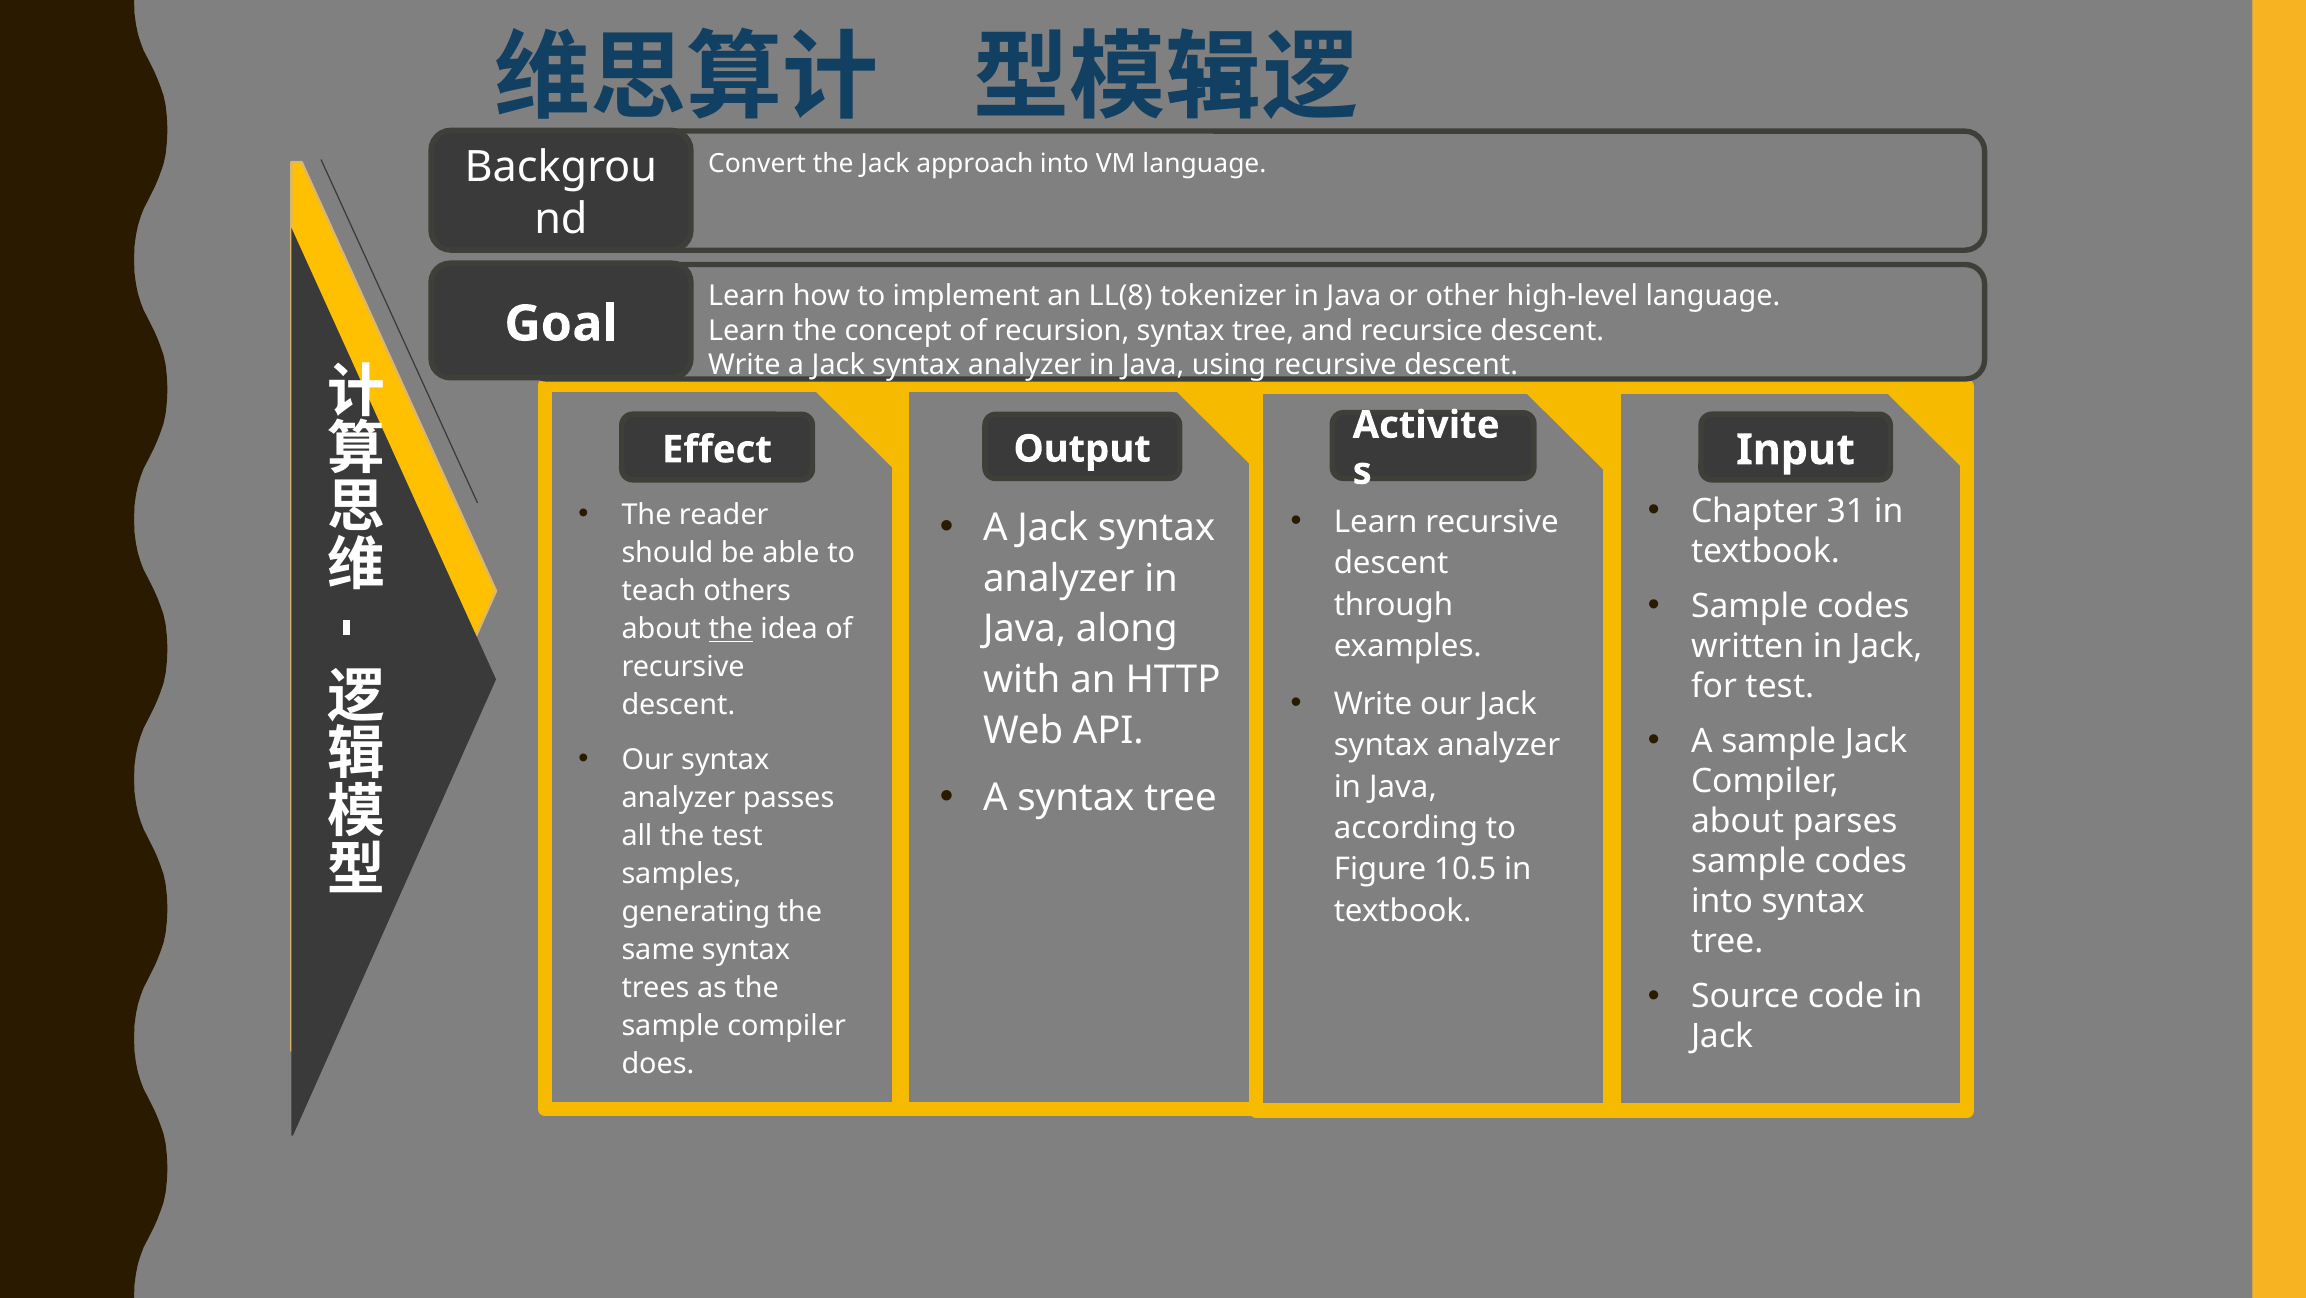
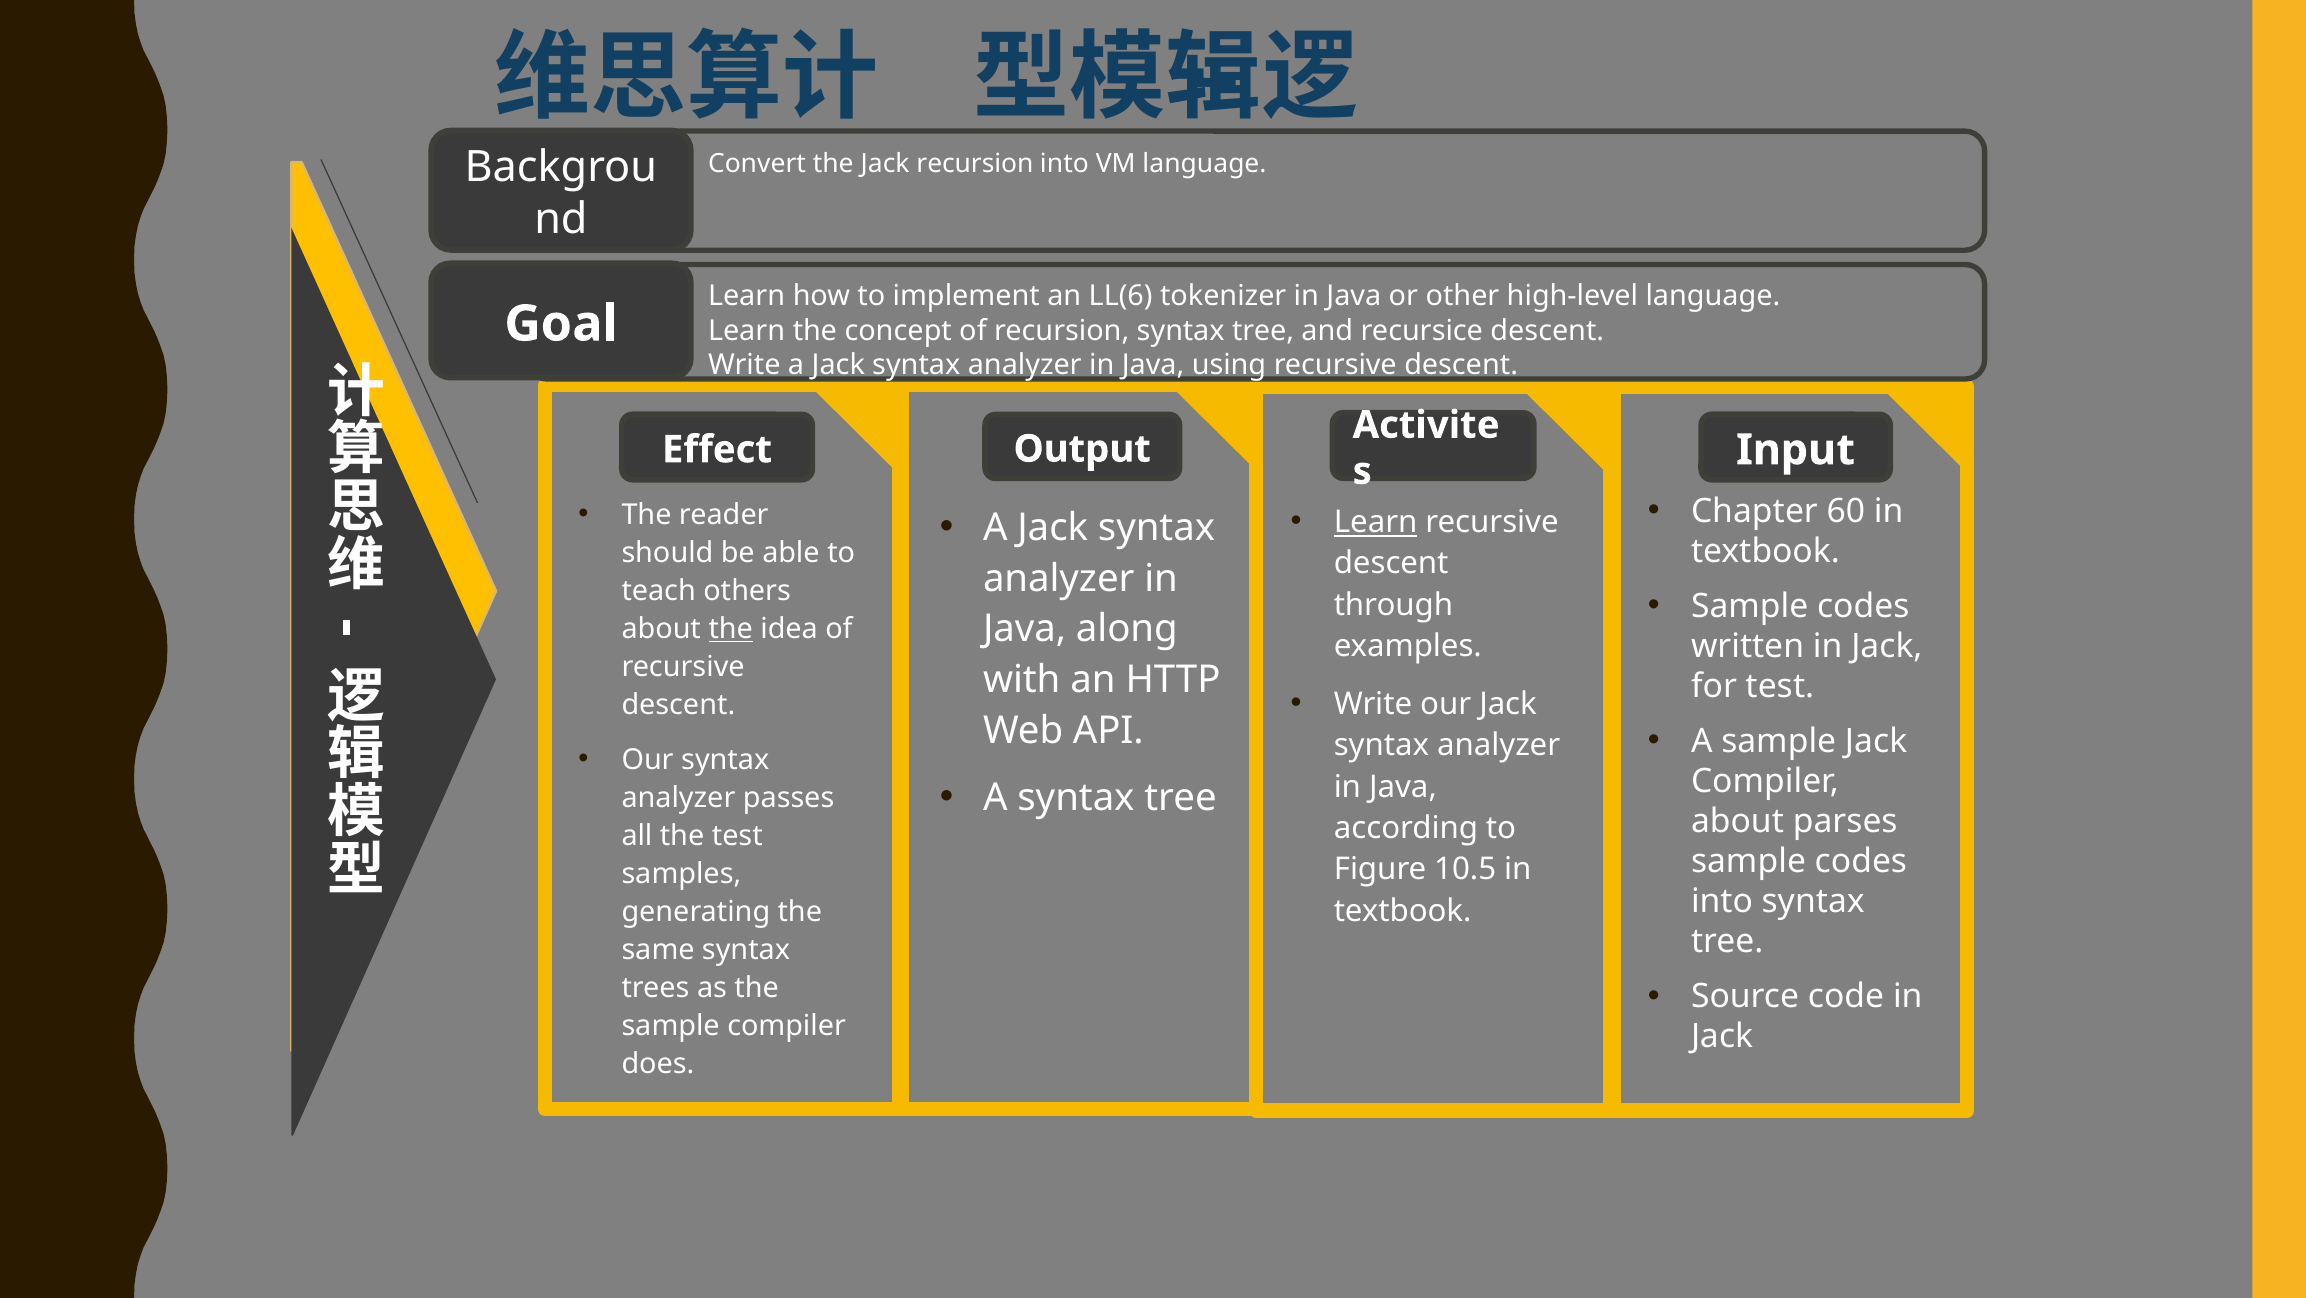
Jack approach: approach -> recursion (975, 163)
LL(8: LL(8 -> LL(6 (1121, 296)
31: 31 -> 60 (1846, 511)
Learn underline: none -> present (1376, 522)
